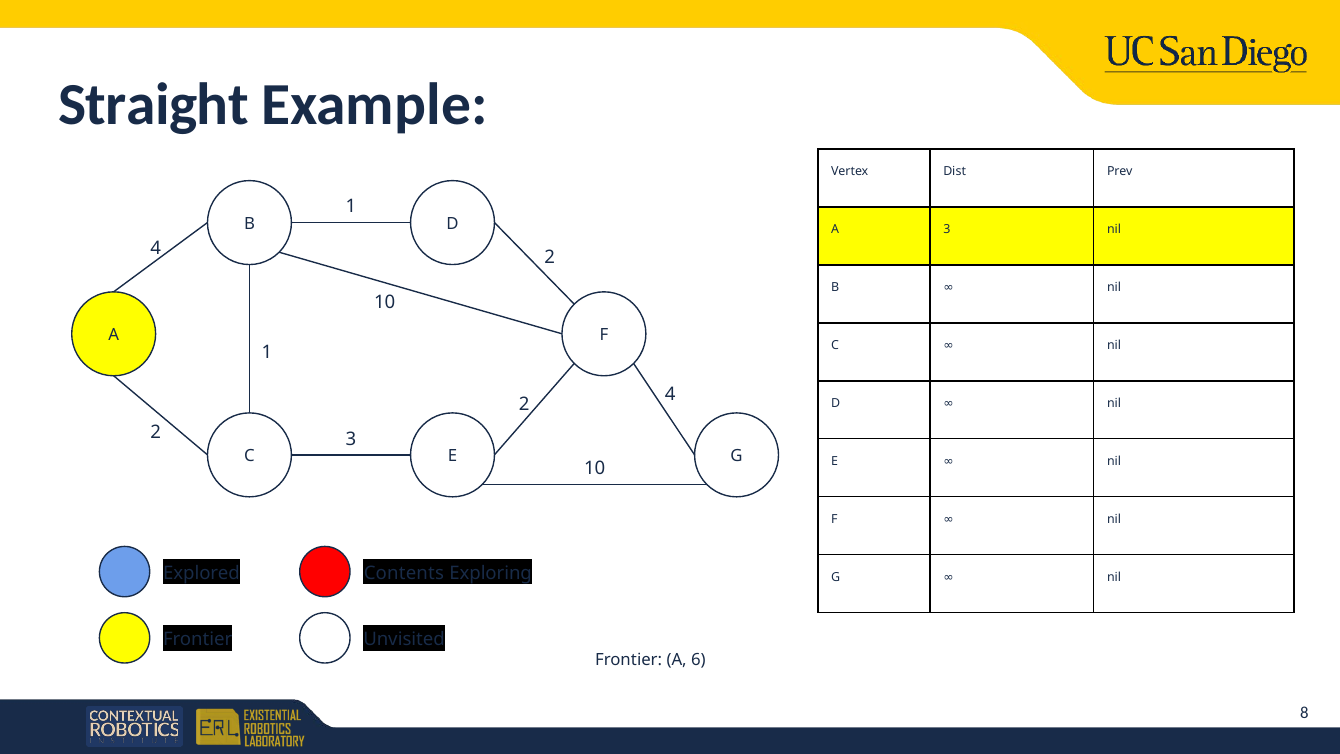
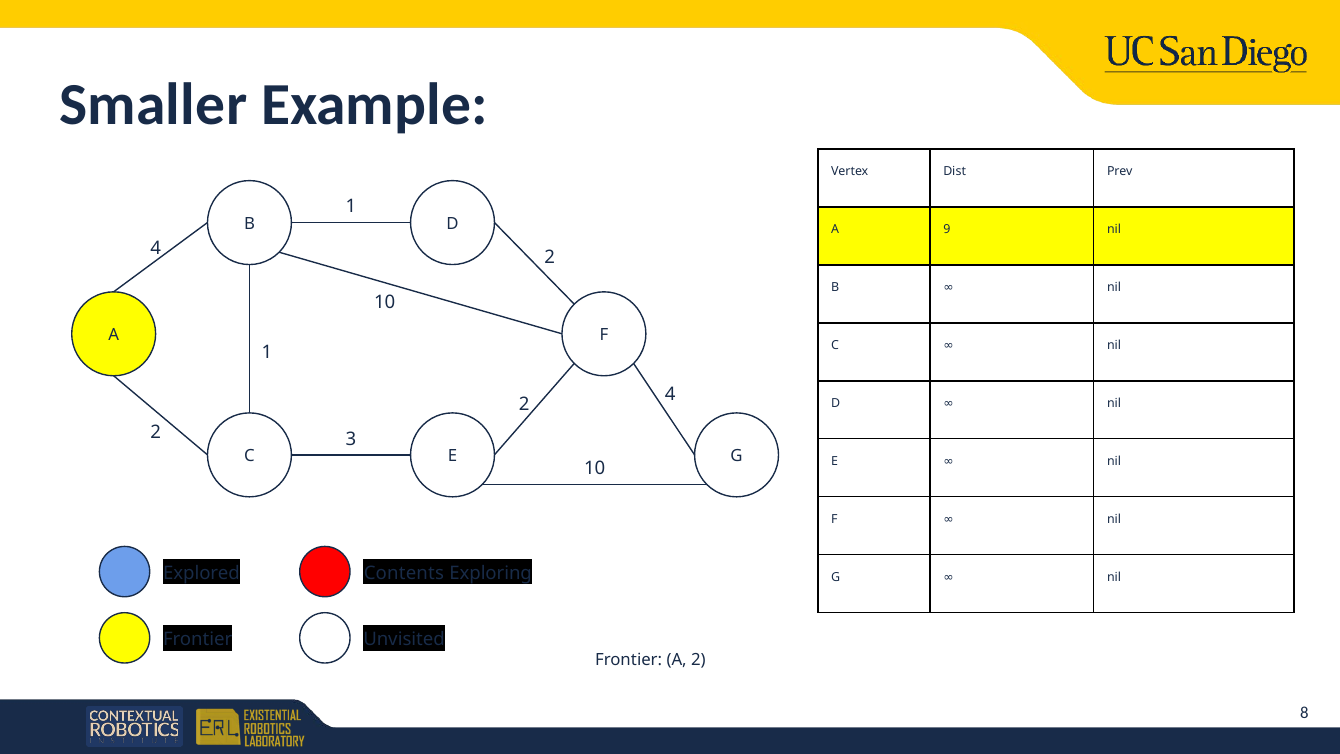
Straight: Straight -> Smaller (153, 105)
A 3: 3 -> 9 (947, 230)
A 6: 6 -> 2 (698, 659)
